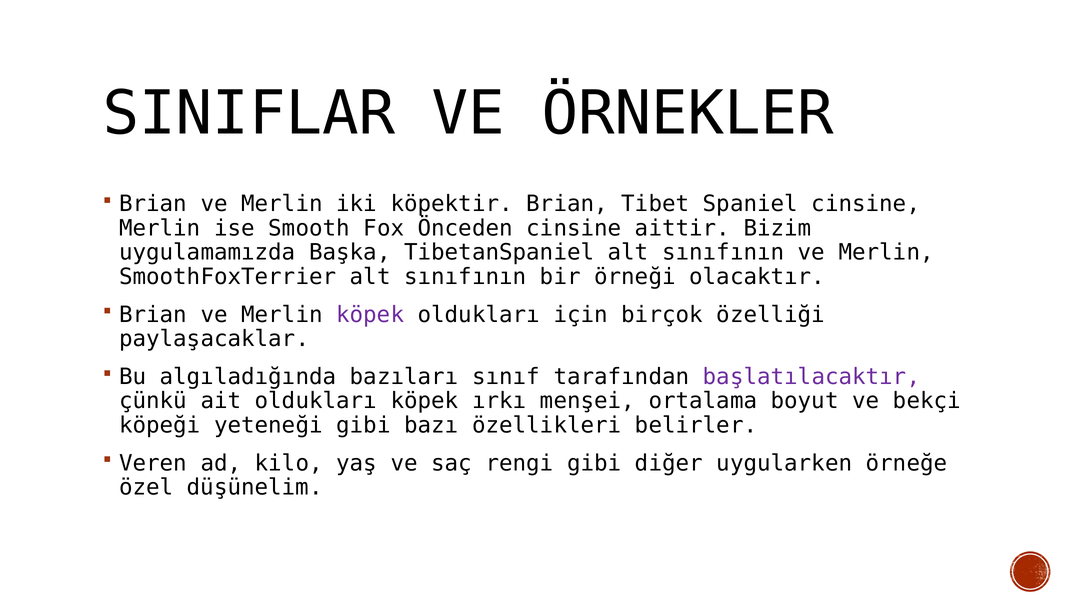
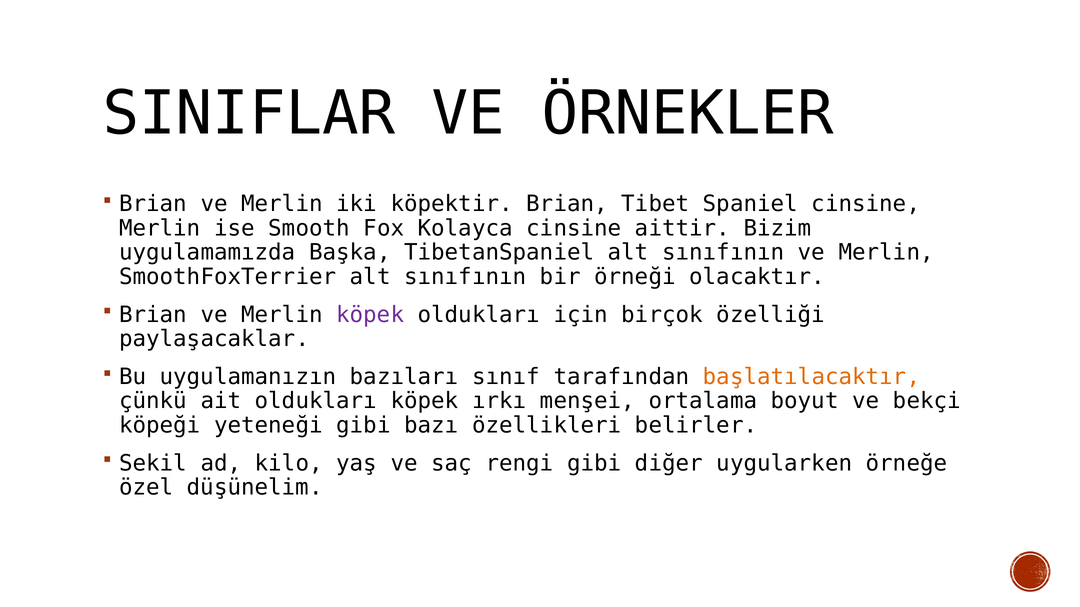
Önceden: Önceden -> Kolayca (465, 228)
algıladığında: algıladığında -> uygulamanızın (248, 377)
başlatılacaktır colour: purple -> orange (812, 377)
Veren: Veren -> Sekil (153, 463)
